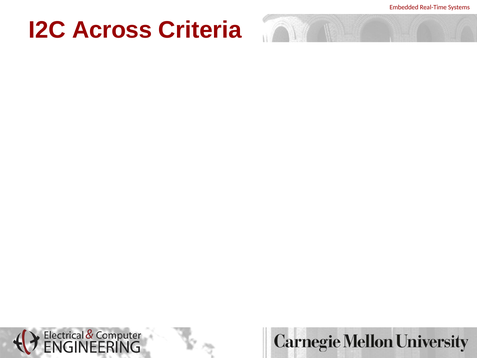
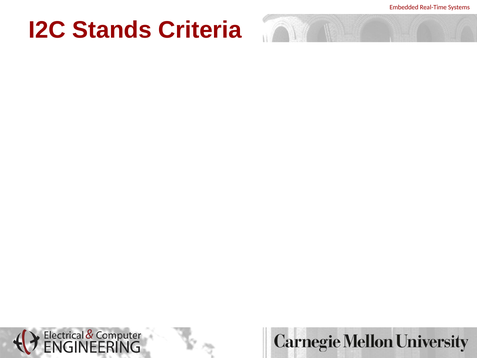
Across: Across -> Stands (112, 30)
